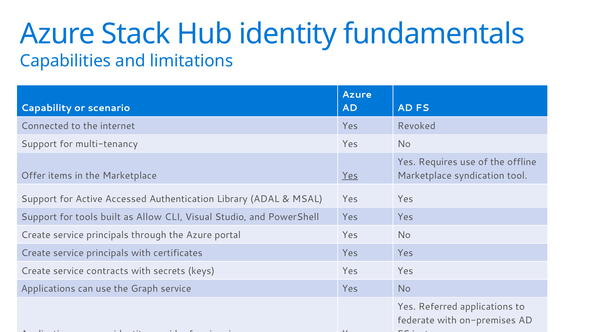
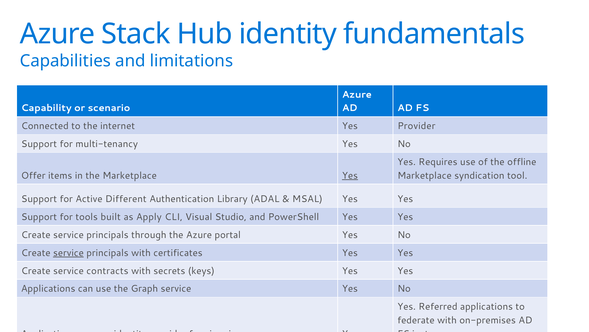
Yes Revoked: Revoked -> Provider (416, 126)
Accessed: Accessed -> Different (126, 199)
Allow: Allow -> Apply (149, 216)
service underline: none -> present (68, 252)
